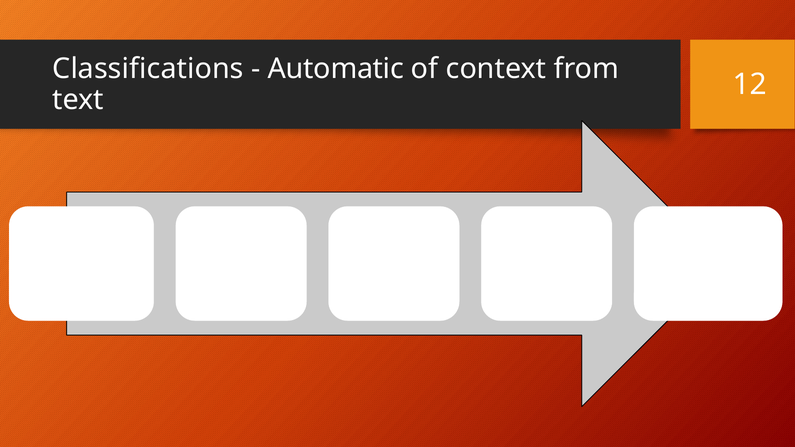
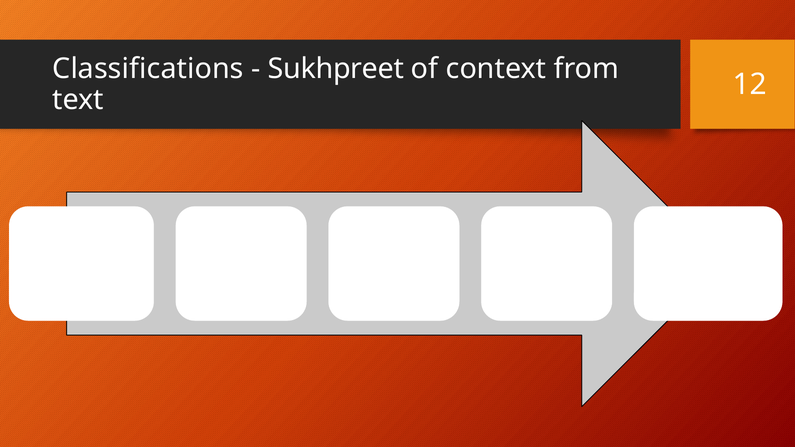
Automatic: Automatic -> Sukhpreet (336, 69)
